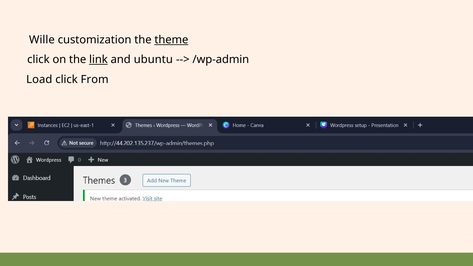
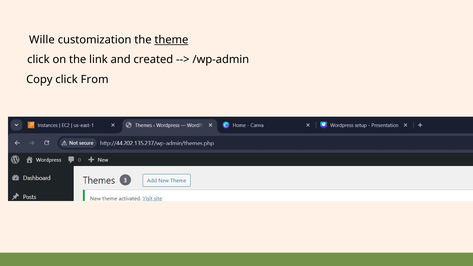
link underline: present -> none (98, 60)
ubuntu: ubuntu -> created (153, 60)
Load: Load -> Copy (39, 79)
